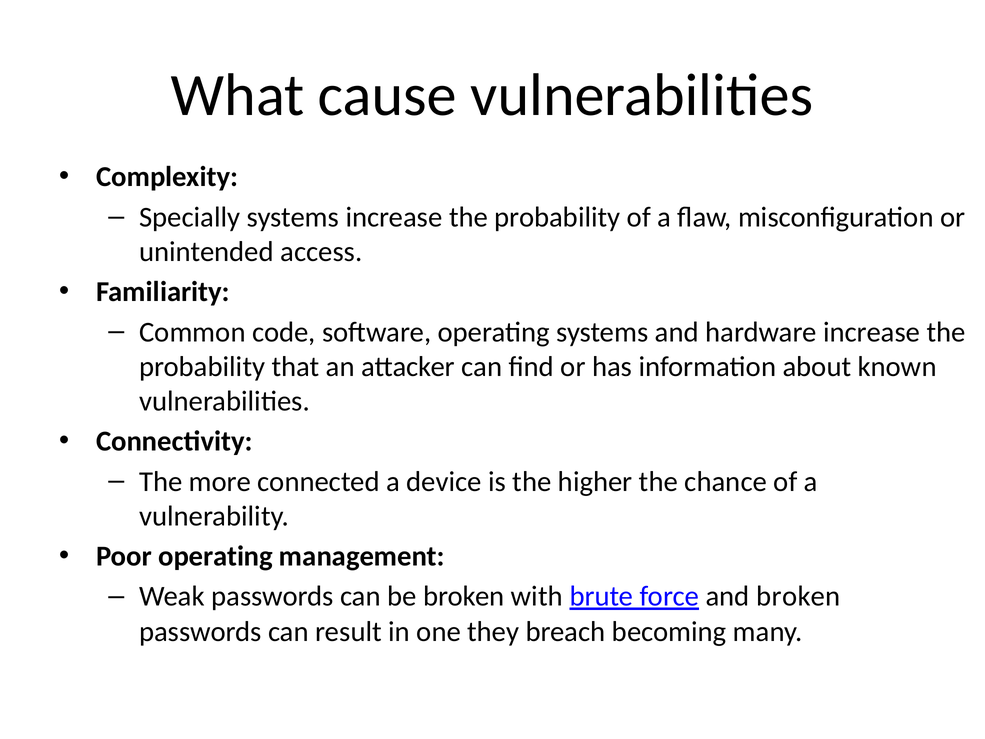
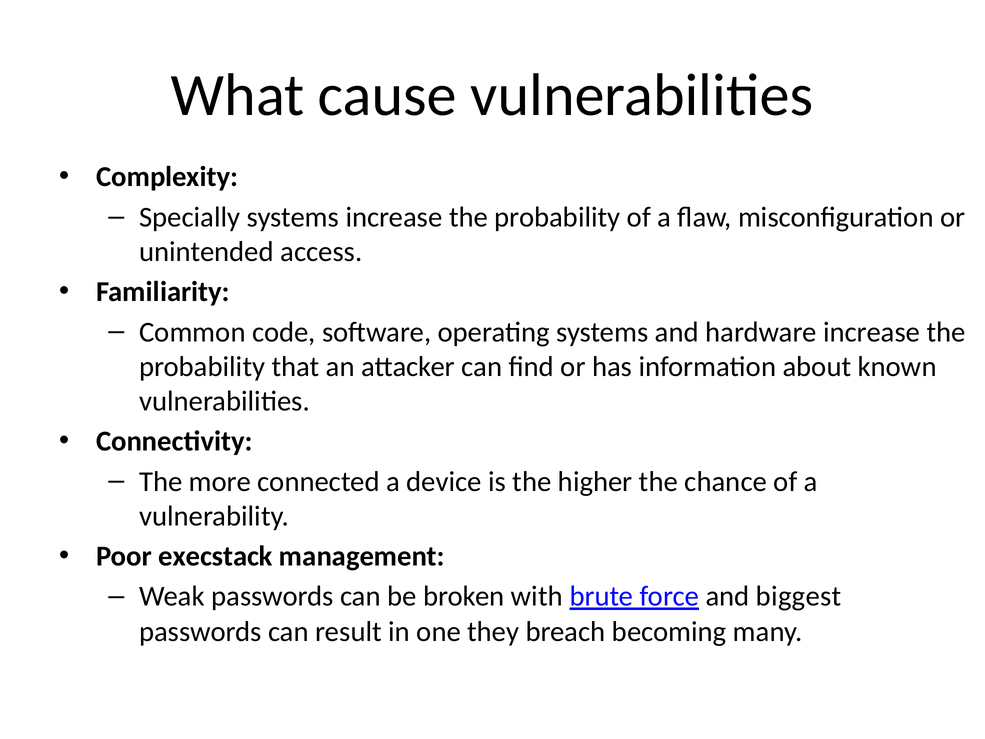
Poor operating: operating -> execstack (216, 556)
and broken: broken -> biggest (799, 596)
